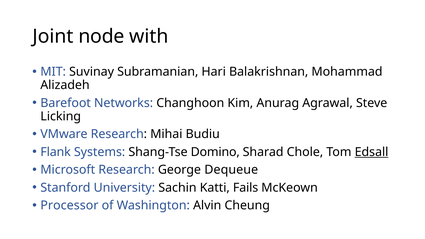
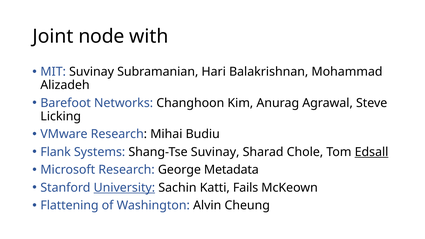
Shang-Tse Domino: Domino -> Suvinay (215, 152)
Dequeue: Dequeue -> Metadata (231, 170)
University underline: none -> present (124, 188)
Processor: Processor -> Flattening (69, 206)
